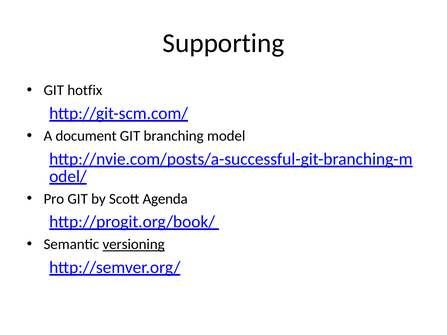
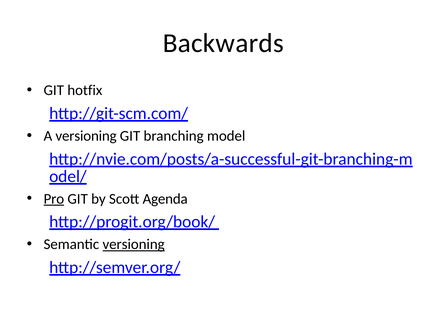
Supporting: Supporting -> Backwards (223, 43)
A document: document -> versioning (86, 136)
Pro underline: none -> present (54, 199)
